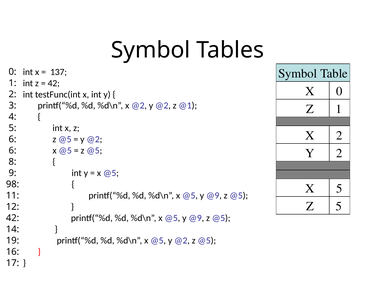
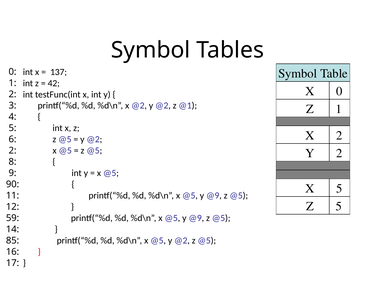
6: 6 -> 2 (13, 151)
98: 98 -> 90 (13, 184)
42: 42 -> 59 (13, 218)
19: 19 -> 85 (13, 241)
